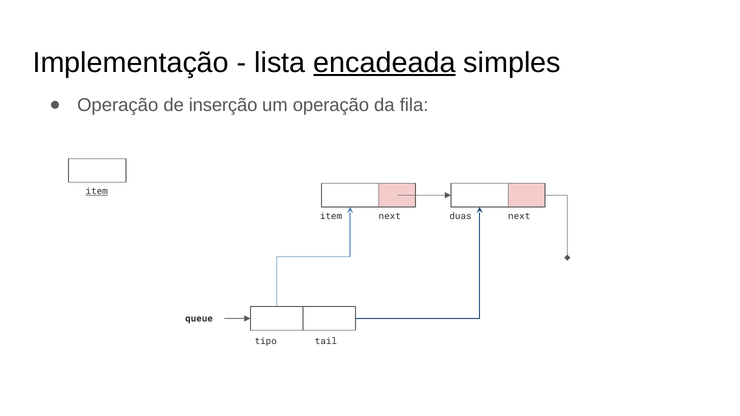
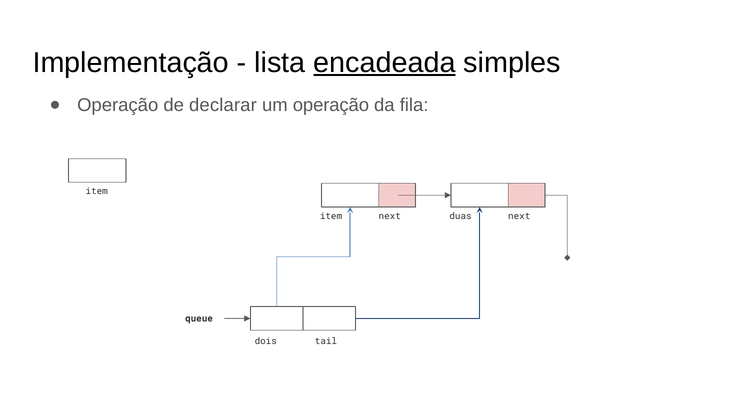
inserção: inserção -> declarar (223, 105)
item underline: present -> none (97, 191)
tipo: tipo -> dois (266, 342)
